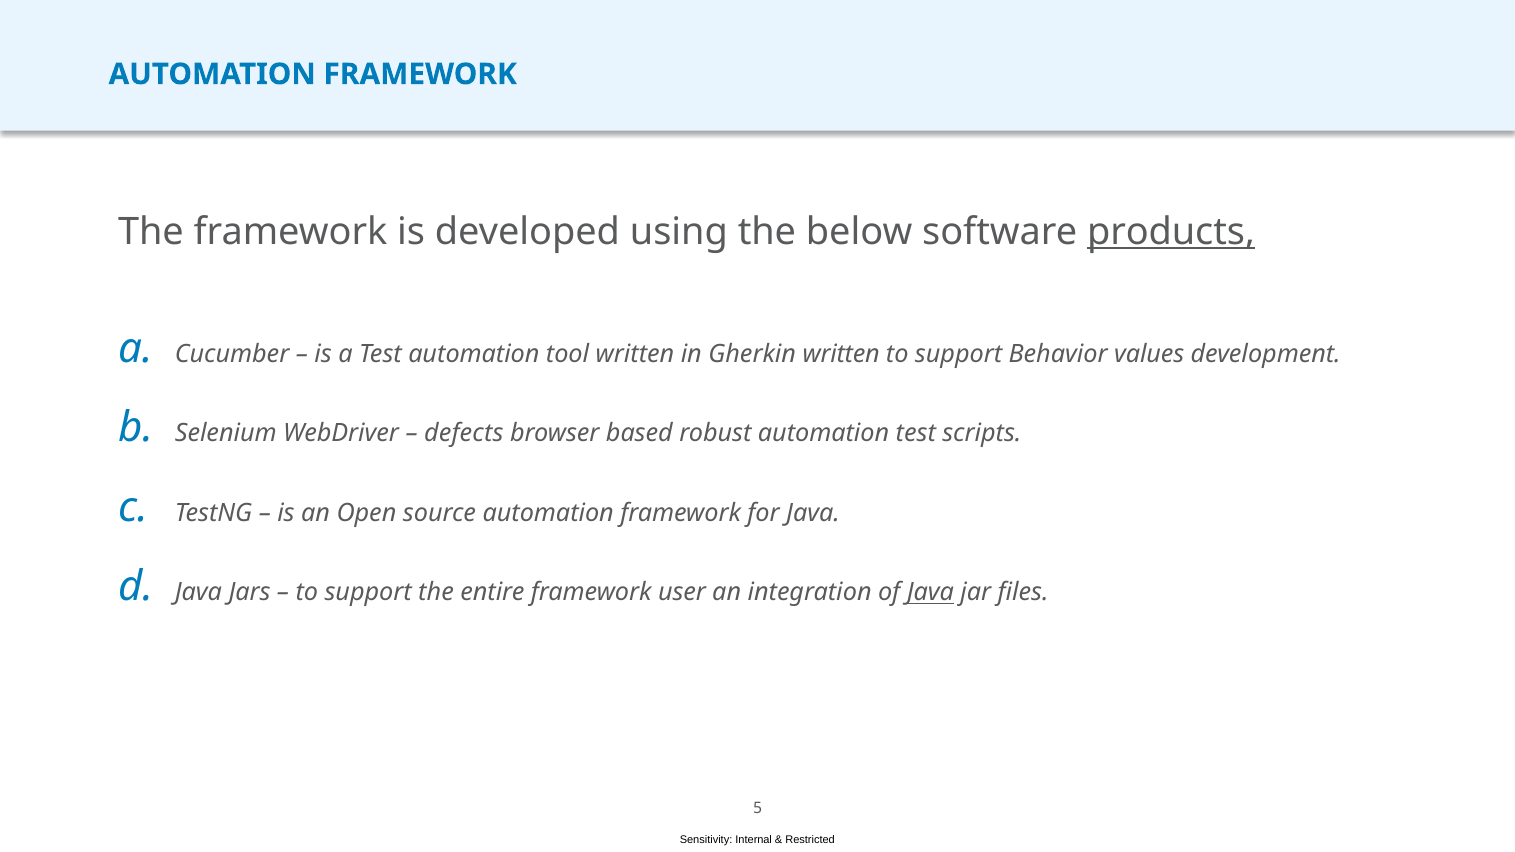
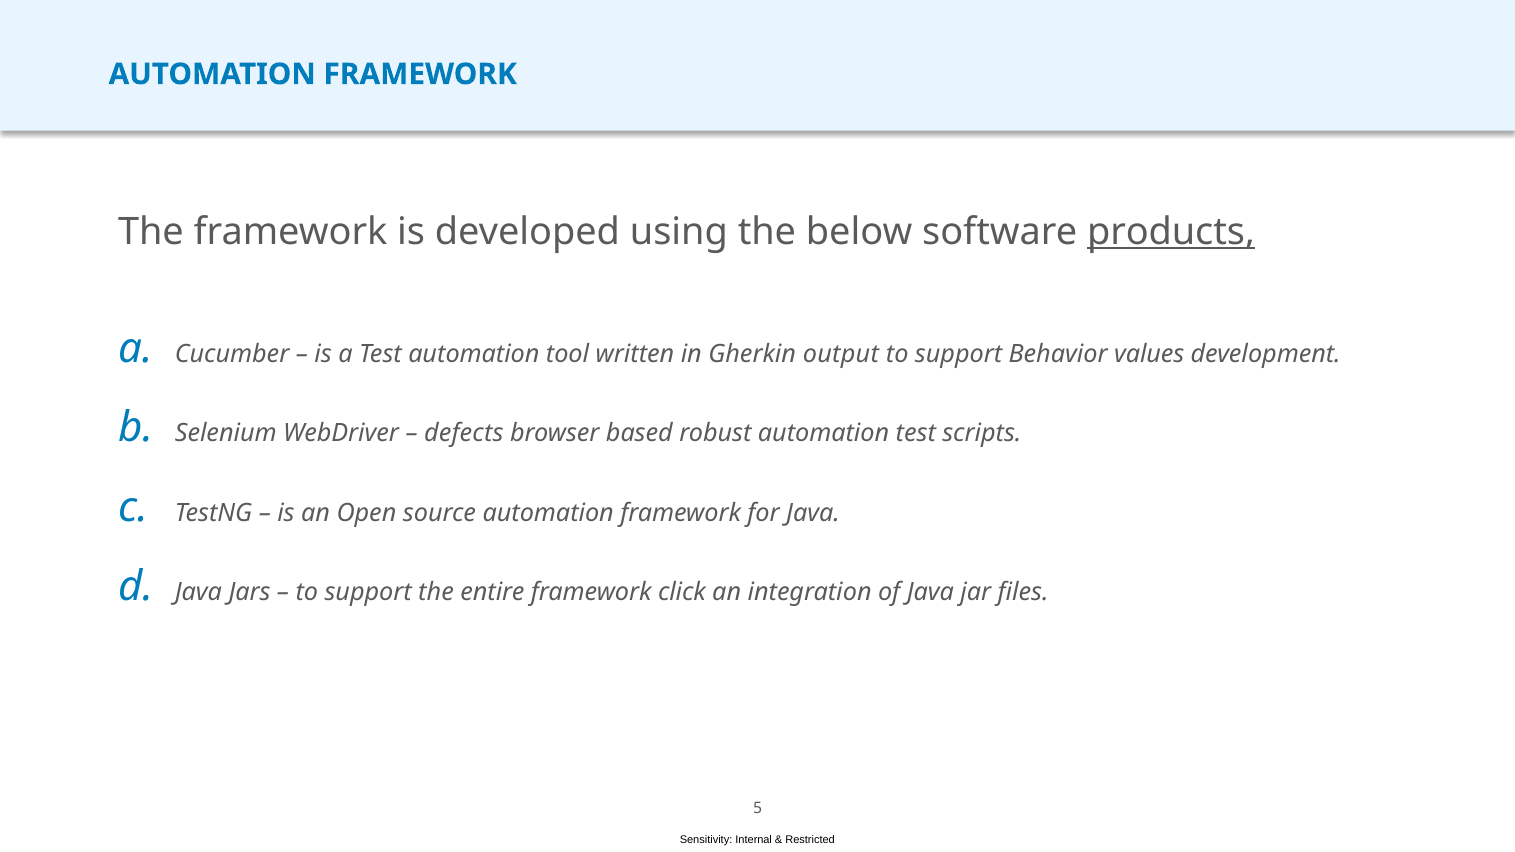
Gherkin written: written -> output (841, 354)
user: user -> click (682, 593)
Java underline: present -> none (930, 593)
